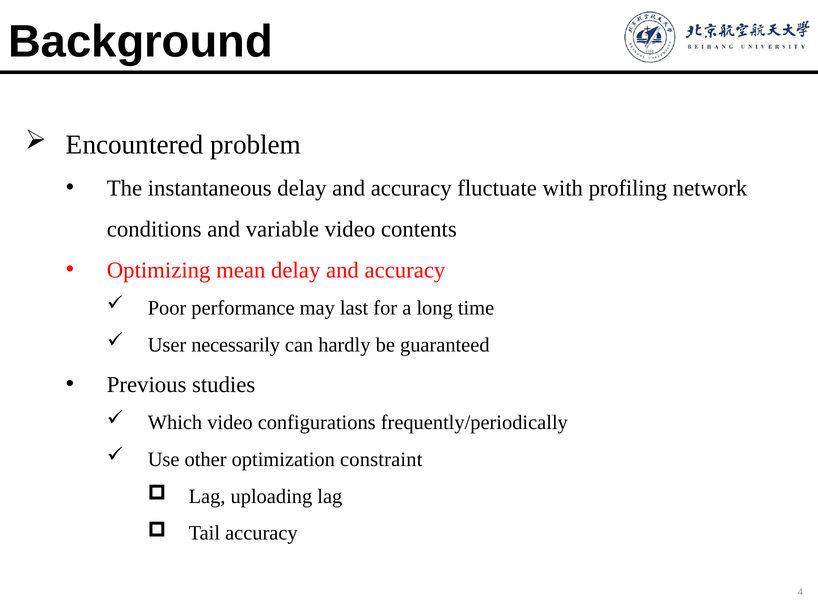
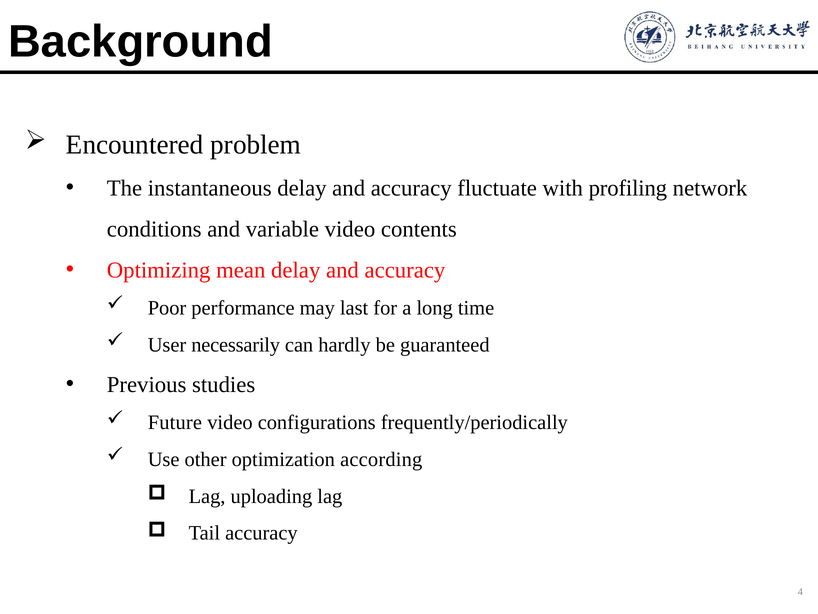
Which: Which -> Future (175, 422)
constraint: constraint -> according (381, 459)
